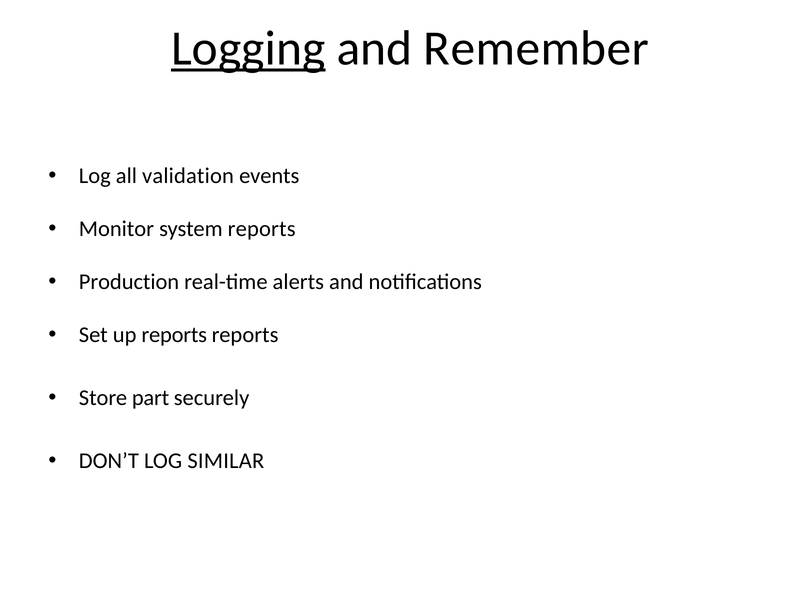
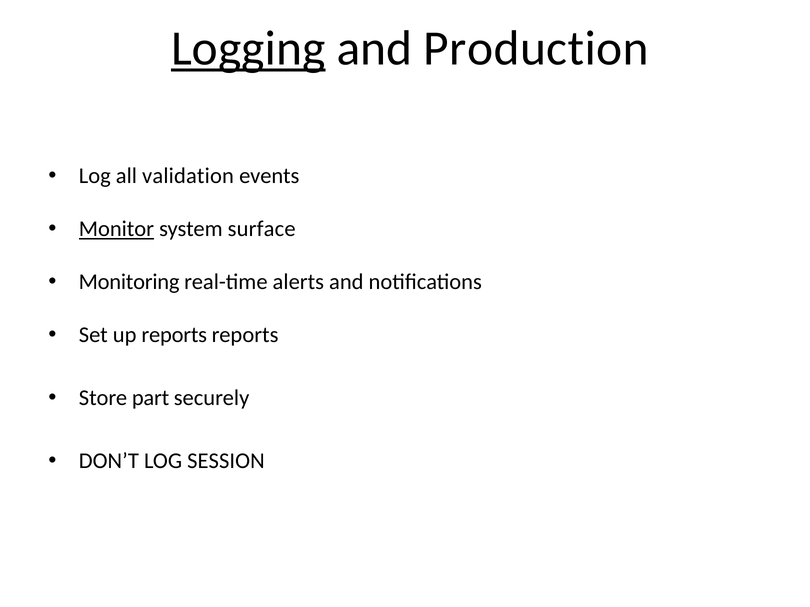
Remember: Remember -> Production (536, 49)
Monitor underline: none -> present (116, 229)
system reports: reports -> surface (262, 229)
Production: Production -> Monitoring (129, 282)
SIMILAR: SIMILAR -> SESSION (226, 461)
